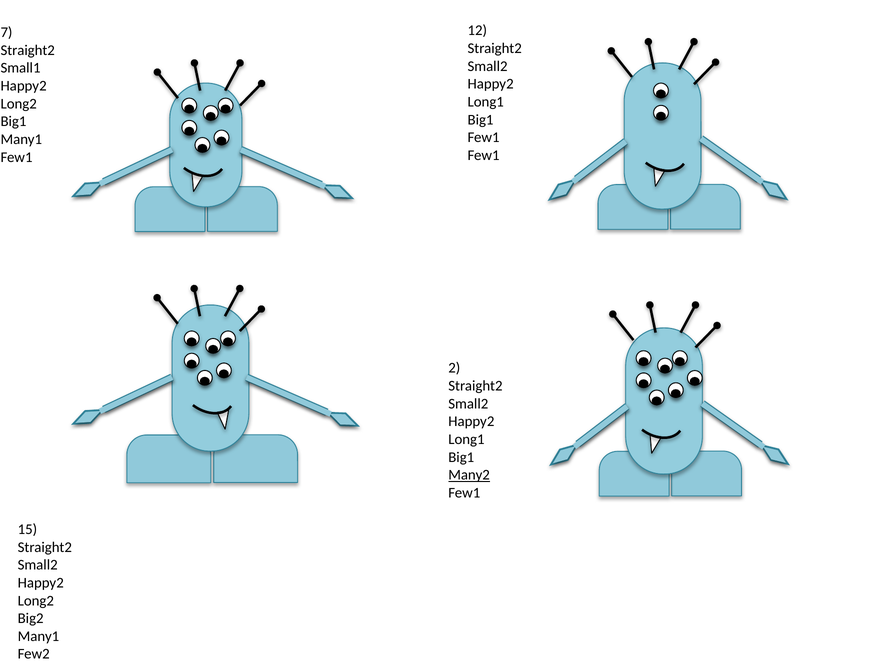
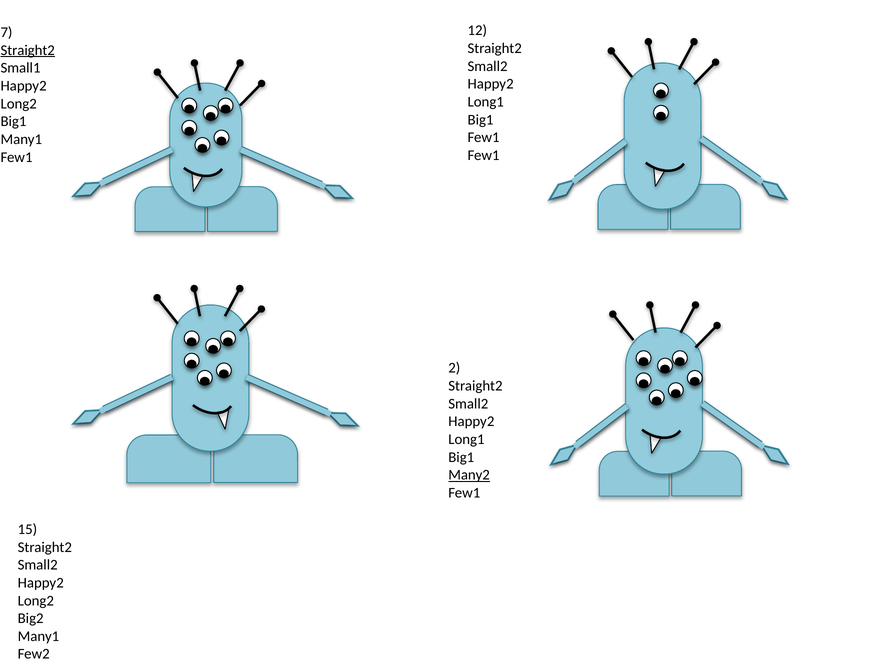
Straight2 underline: none -> present (28, 50)
